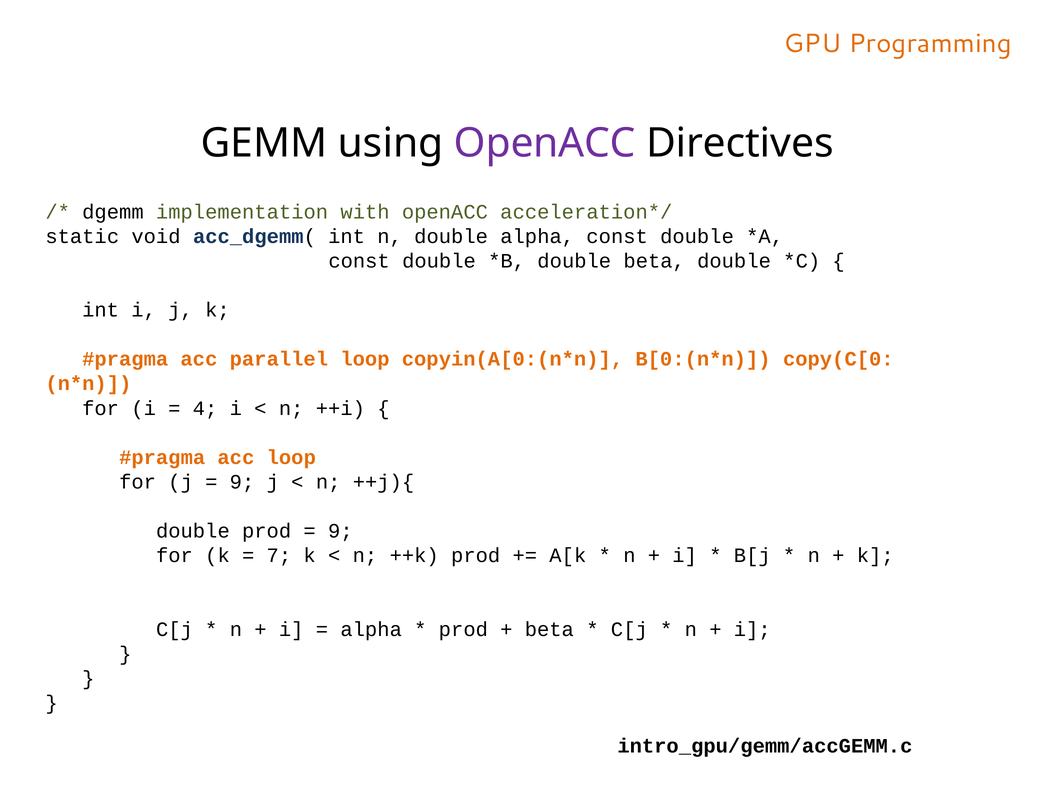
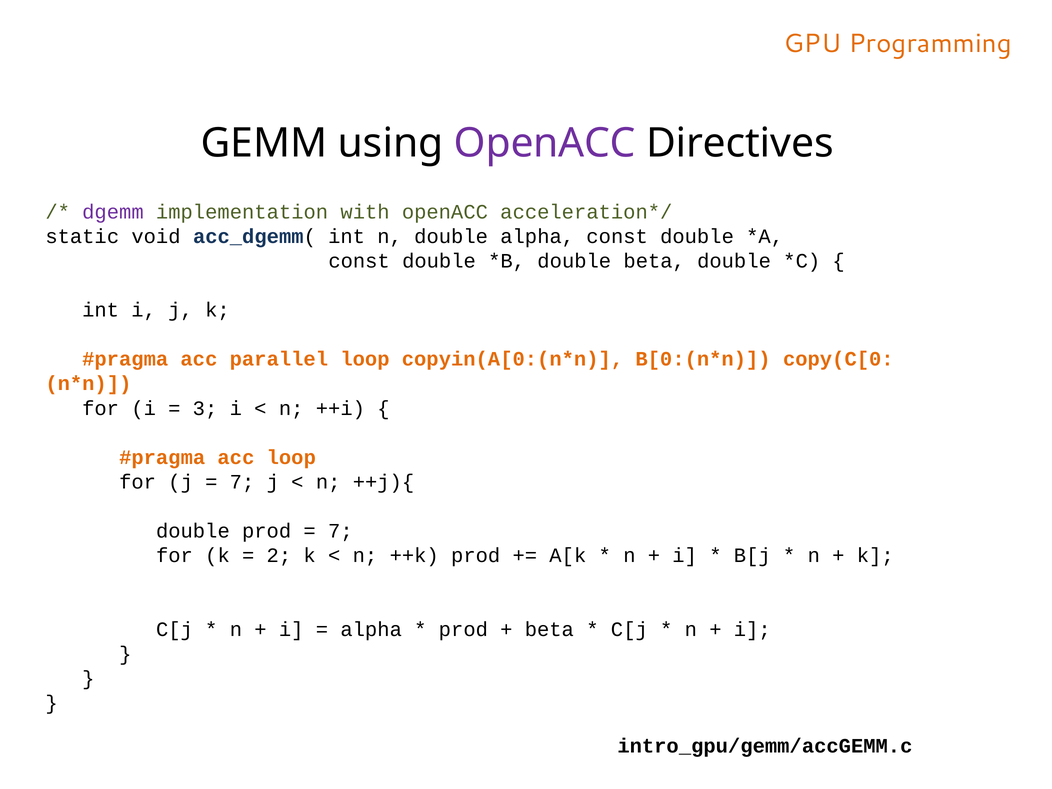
dgemm colour: black -> purple (113, 212)
4: 4 -> 3 (205, 408)
9: 9 -> 7 (242, 482)
9: 9 -> 7 (340, 531)
7: 7 -> 2 (279, 556)
